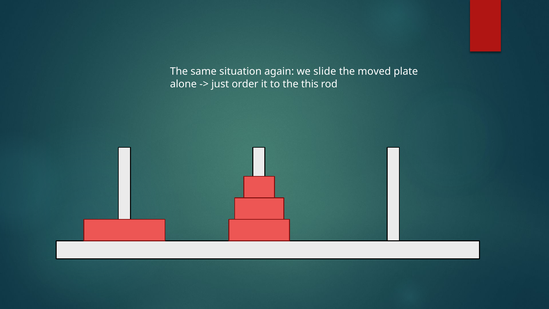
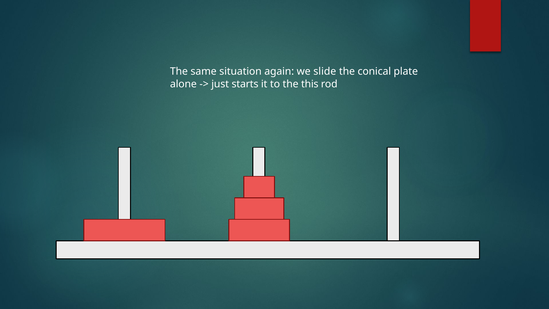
moved: moved -> conical (374, 72)
order: order -> starts (245, 84)
